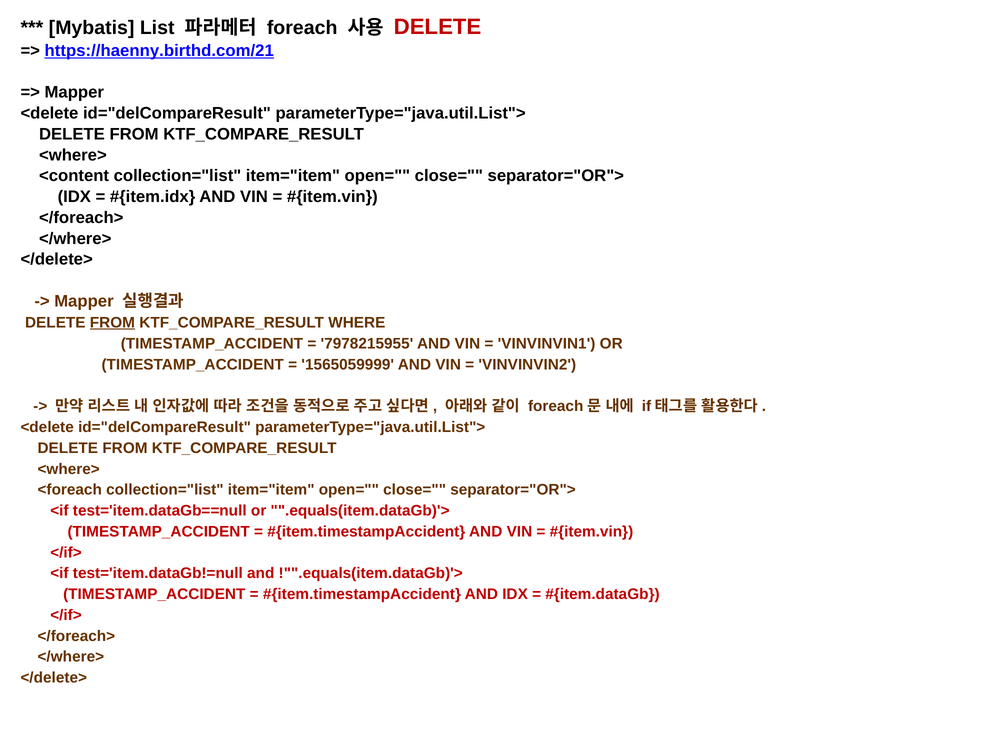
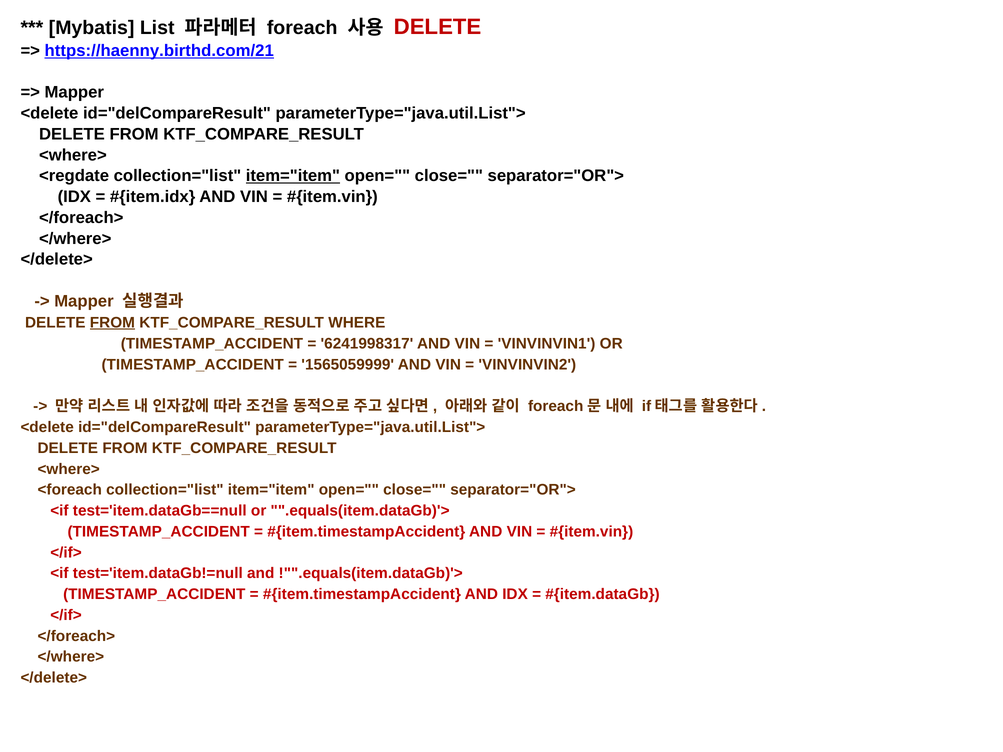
<content: <content -> <regdate (74, 176)
item="item underline: none -> present (293, 176)
7978215955: 7978215955 -> 6241998317 (367, 344)
